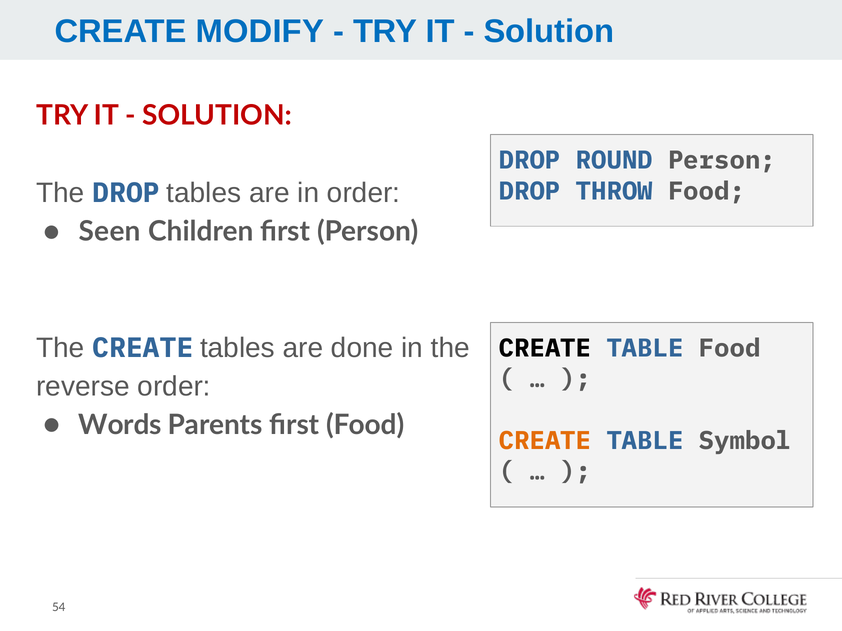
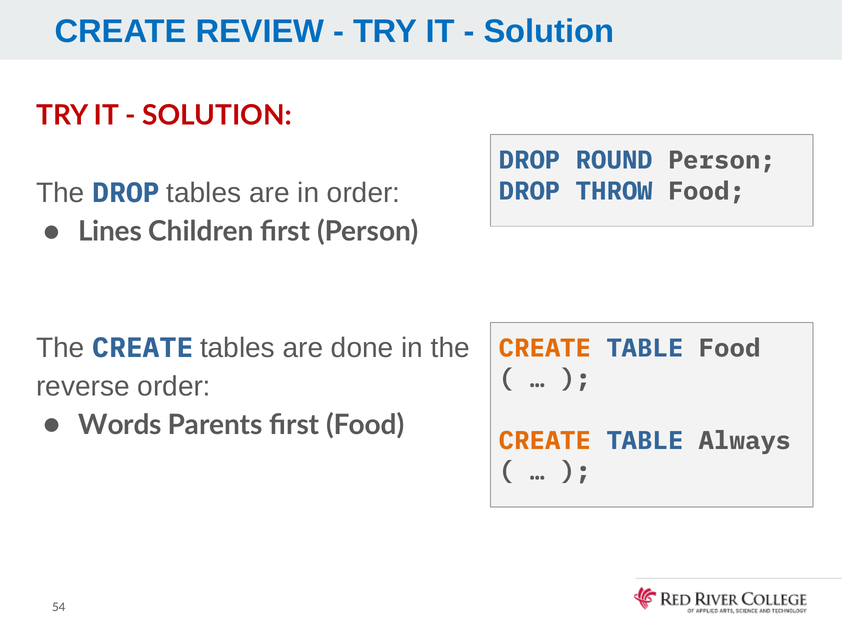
MODIFY: MODIFY -> REVIEW (260, 31)
Seen: Seen -> Lines (110, 232)
CREATE colour: black -> orange (545, 348)
Symbol: Symbol -> Always (745, 441)
